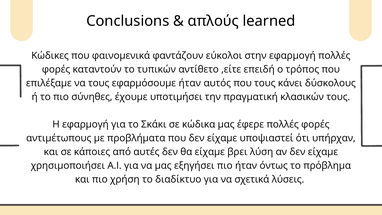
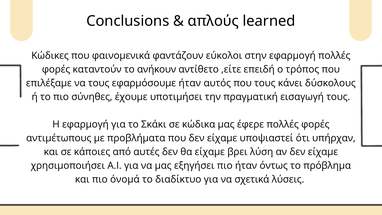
τυπικών: τυπικών -> ανήκουν (157, 69)
κλασικών: κλασικών -> εισαγωγή (302, 97)
χρήση: χρήση -> όνομά (125, 179)
